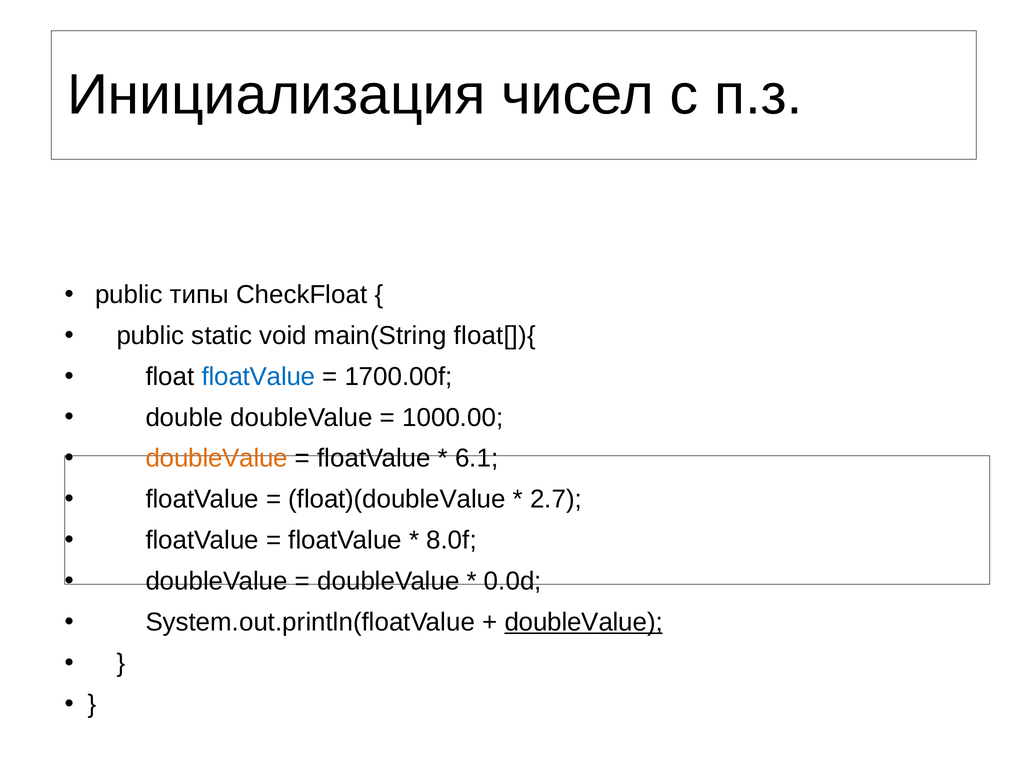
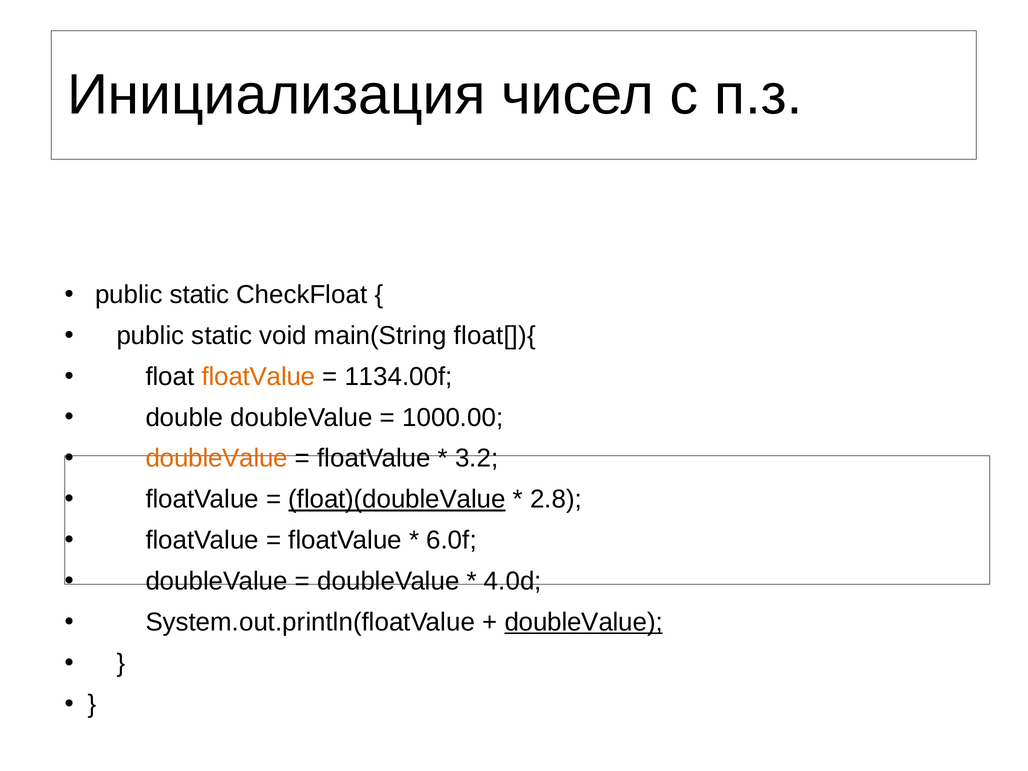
типы: типы -> static (200, 295)
floatValue colour: blue -> orange (258, 376)
1700.00f: 1700.00f -> 1134.00f (399, 376)
6.1: 6.1 -> 3.2 (477, 458)
float)(doubleValue underline: none -> present (397, 499)
2.7: 2.7 -> 2.8 (556, 499)
8.0f: 8.0f -> 6.0f (451, 540)
0.0d: 0.0d -> 4.0d (513, 581)
